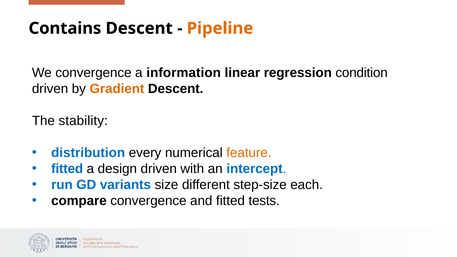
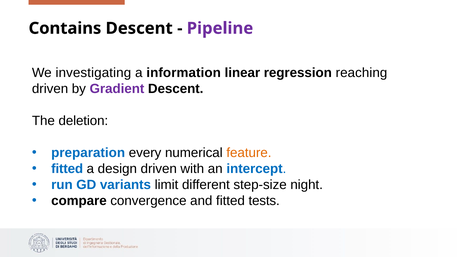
Pipeline colour: orange -> purple (220, 28)
We convergence: convergence -> investigating (93, 73)
condition: condition -> reaching (361, 73)
Gradient colour: orange -> purple (117, 89)
stability: stability -> deletion (83, 121)
distribution: distribution -> preparation (88, 153)
size: size -> limit (166, 185)
each: each -> night (307, 185)
